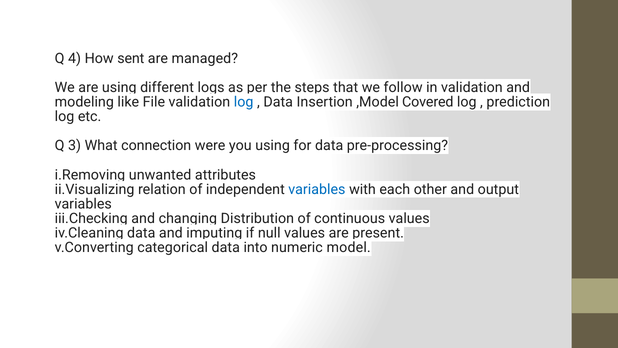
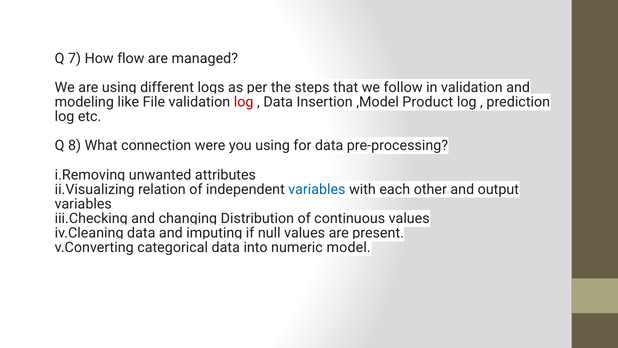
4: 4 -> 7 (75, 58)
sent: sent -> flow (131, 58)
log colour: blue -> red (244, 102)
Covered: Covered -> Product (428, 102)
3: 3 -> 8 (75, 146)
